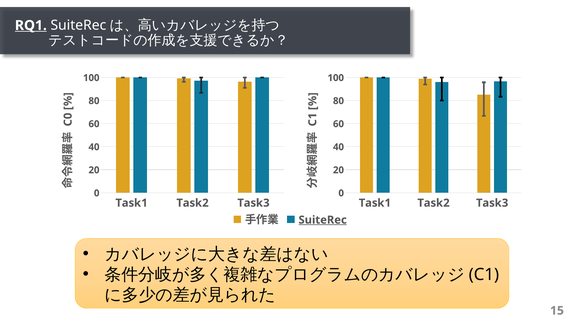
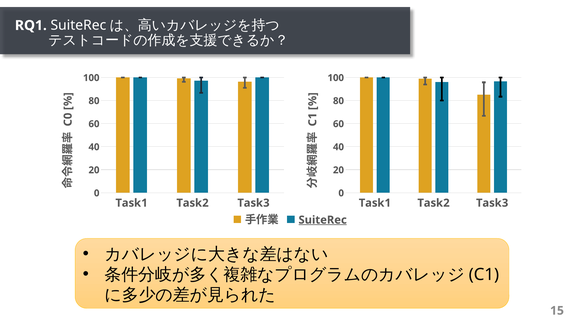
RQ1 underline: present -> none (31, 25)
